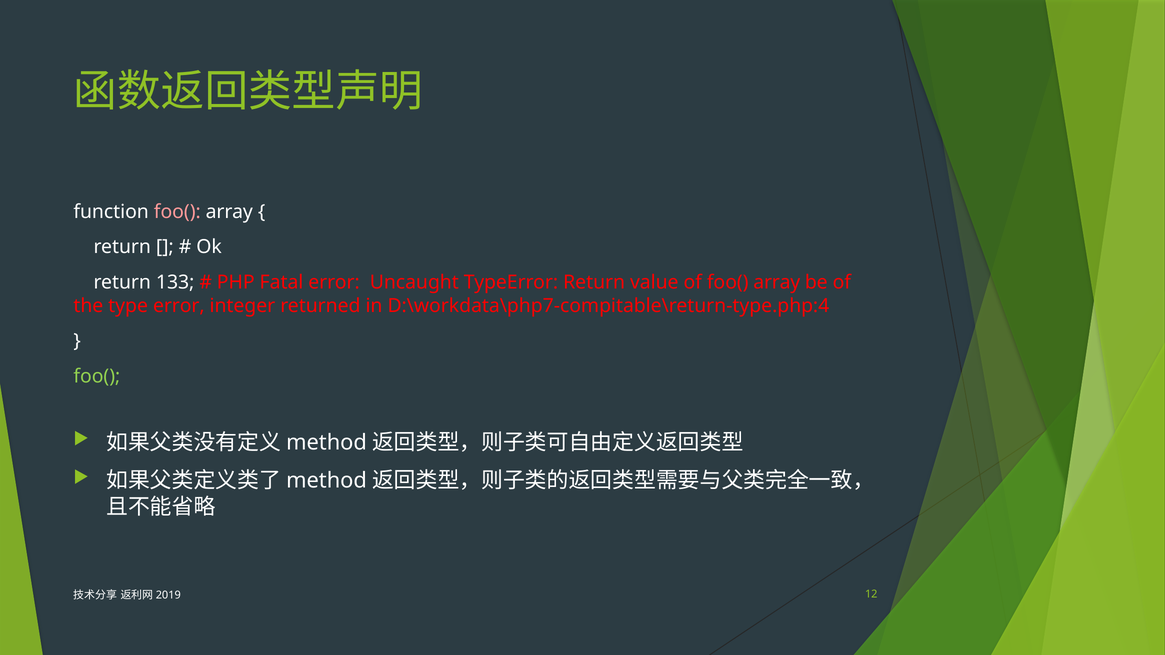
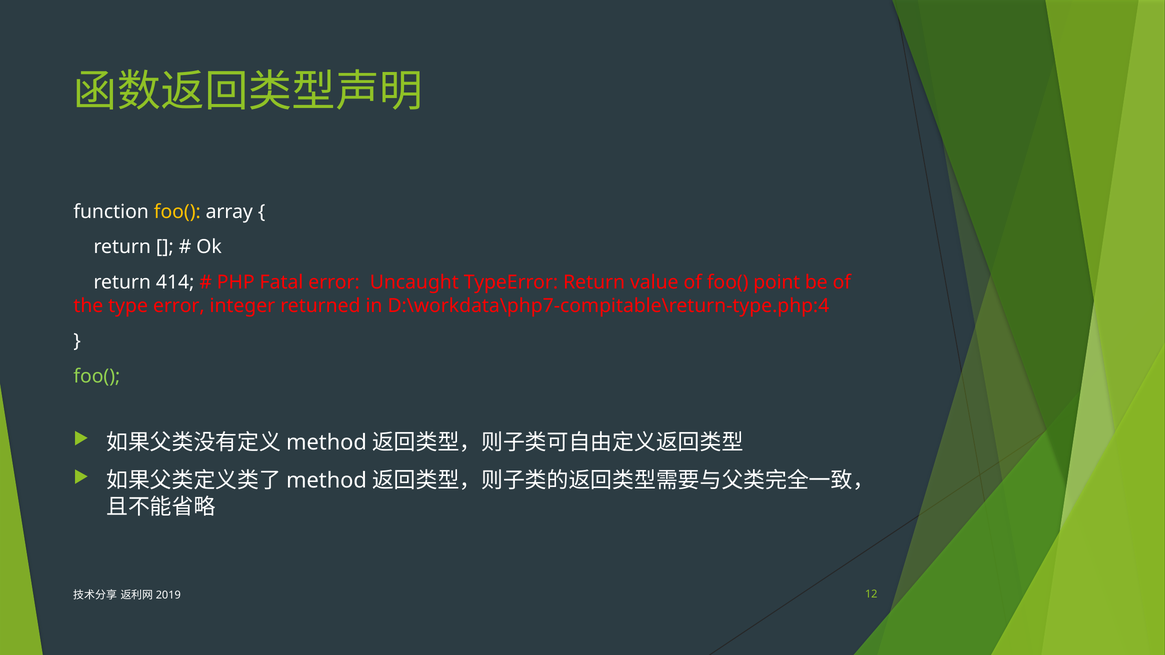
foo( colour: pink -> yellow (177, 212)
133: 133 -> 414 (175, 283)
of foo( array: array -> point (777, 283)
